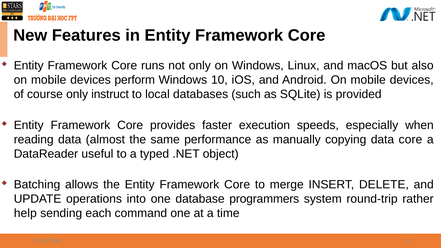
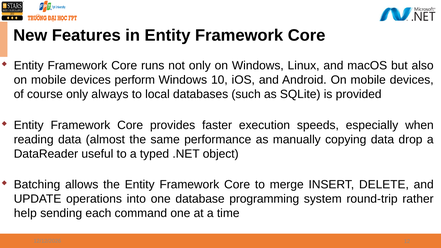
instruct: instruct -> always (110, 94)
data core: core -> drop (411, 139)
programmers: programmers -> programming (264, 199)
